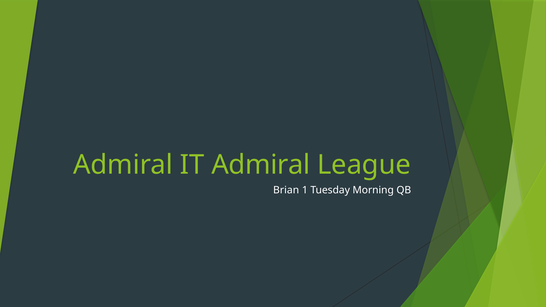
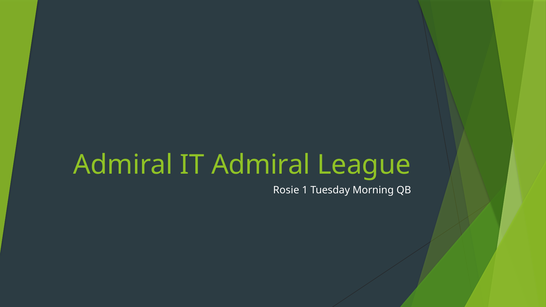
Brian: Brian -> Rosie (286, 190)
